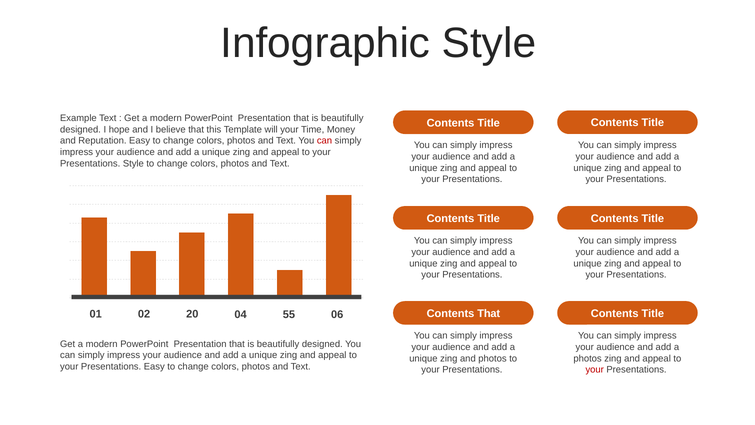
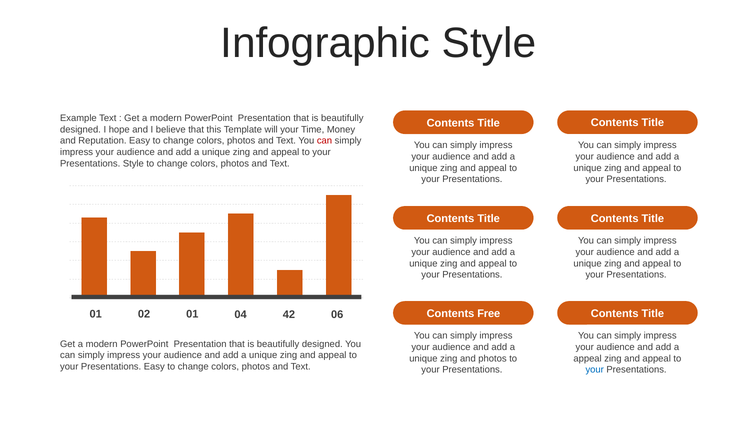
Contents That: That -> Free (489, 313)
02 20: 20 -> 01 (192, 314)
55: 55 -> 42 (289, 314)
photos: photos -> appeal (588, 358)
your colour: red -> blue (595, 370)
